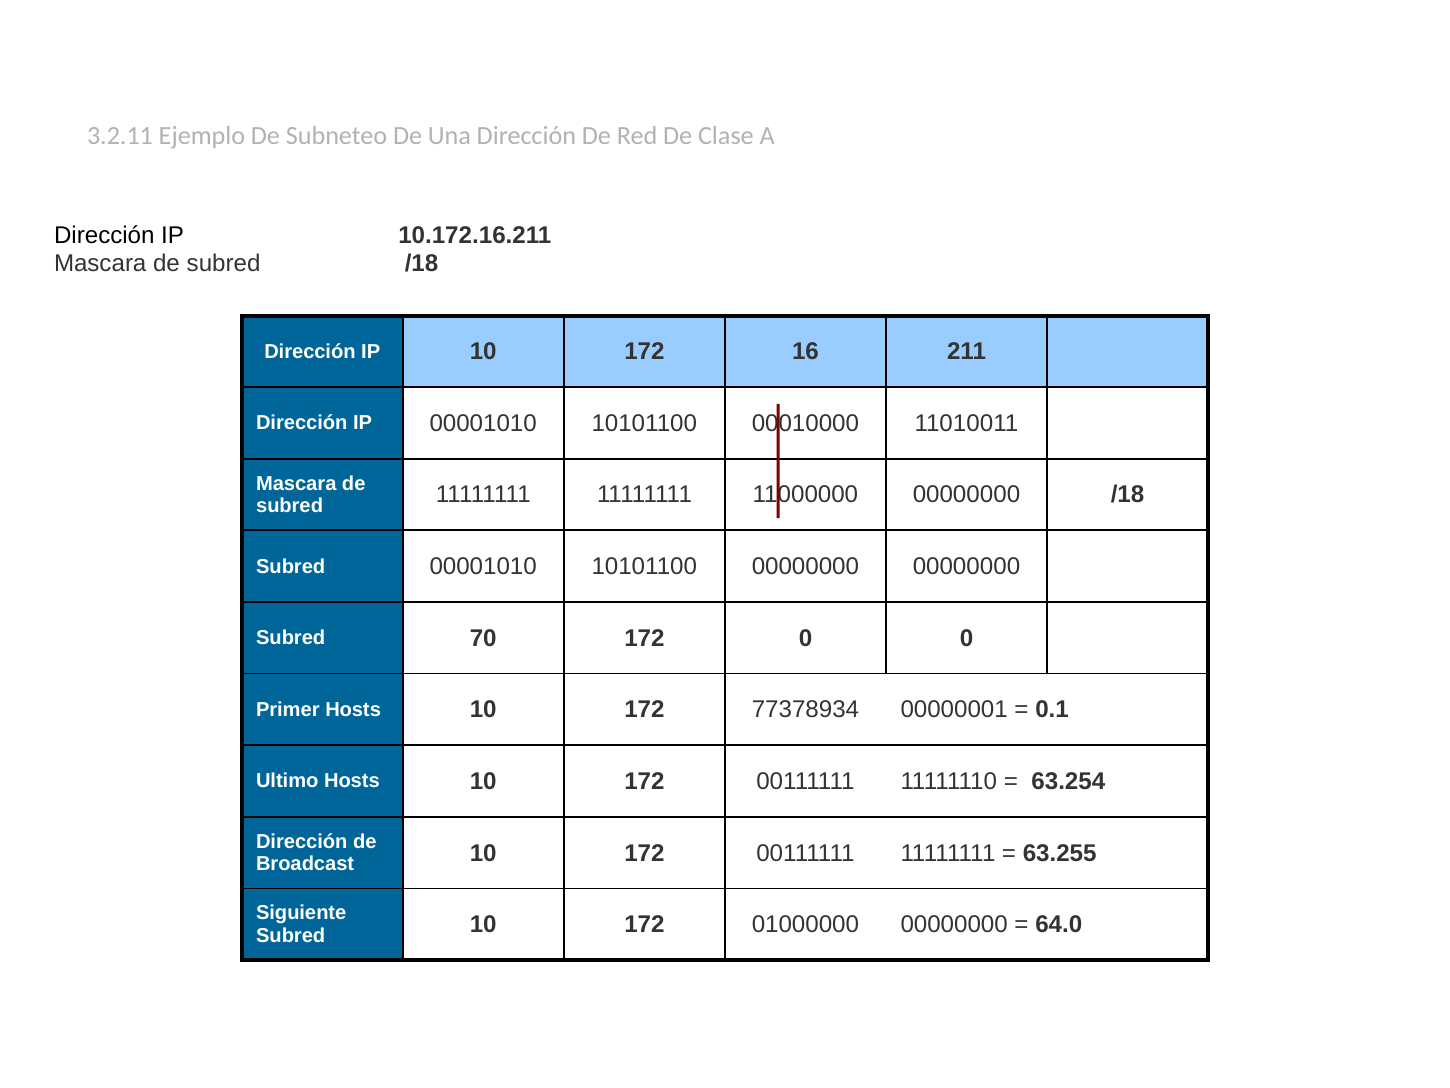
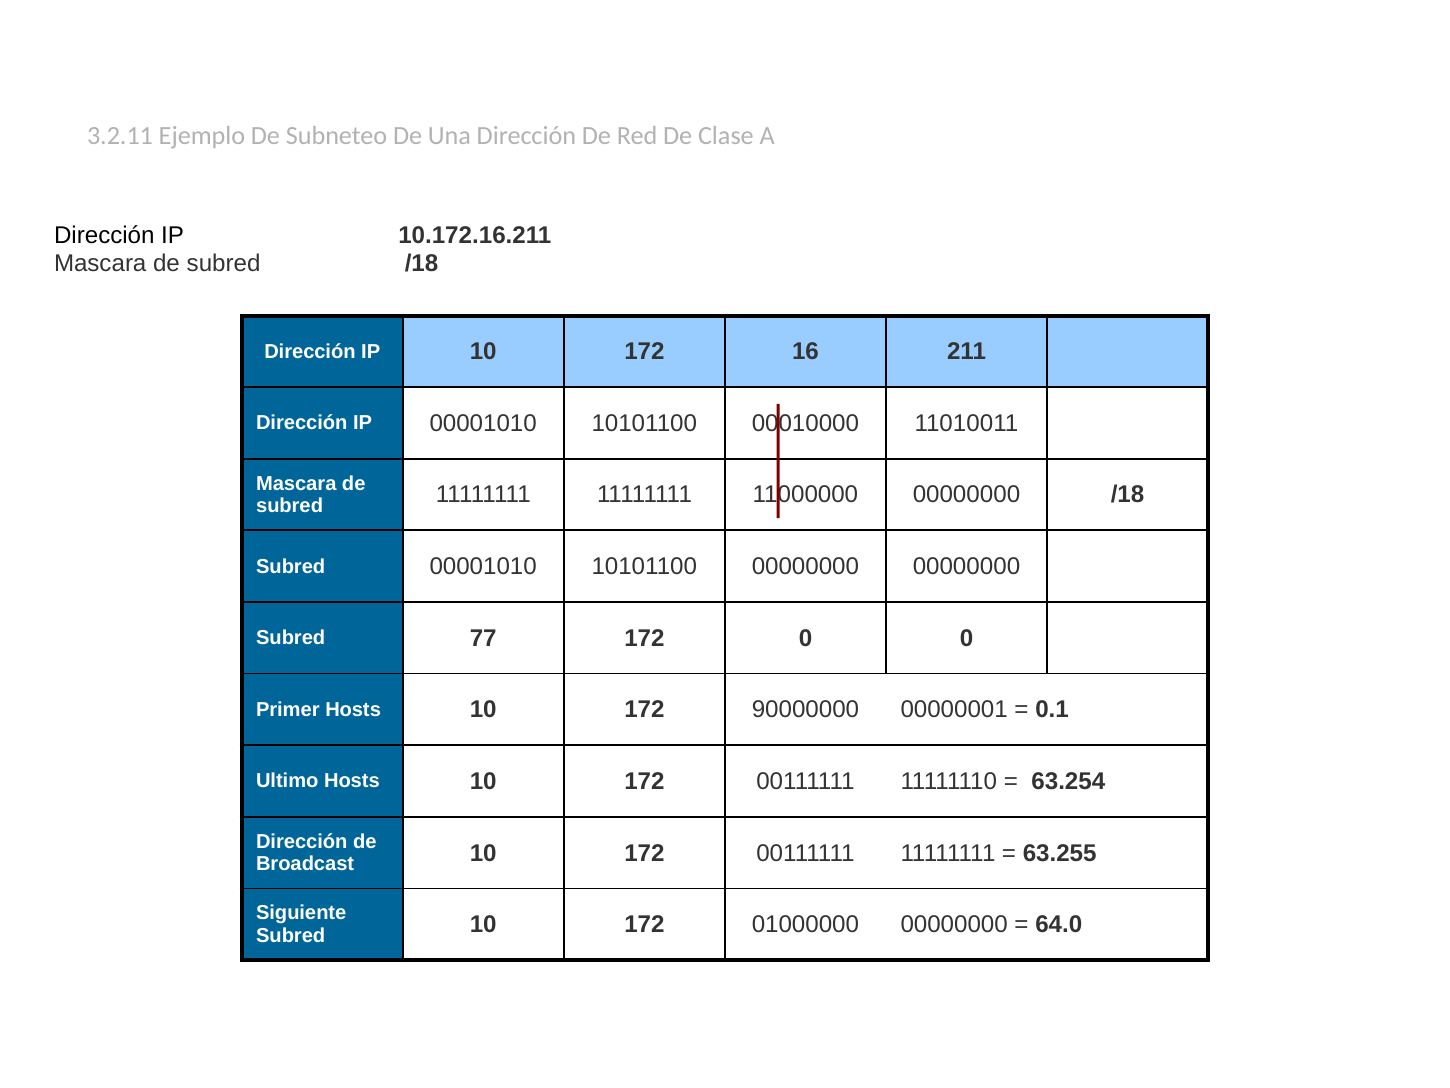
70: 70 -> 77 (483, 638)
77378934: 77378934 -> 90000000 (805, 710)
